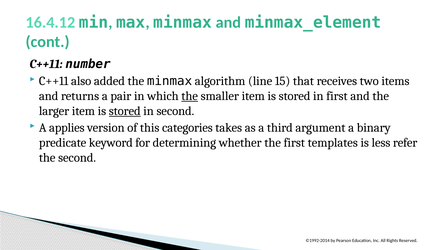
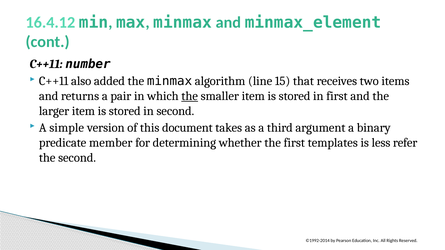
stored underline: present -> none (125, 111)
applies: applies -> simple (67, 128)
categories: categories -> document (187, 128)
keyword: keyword -> member (111, 143)
